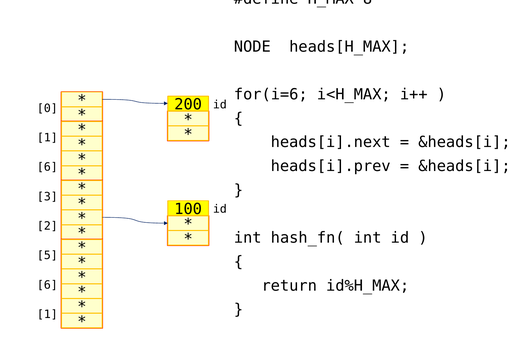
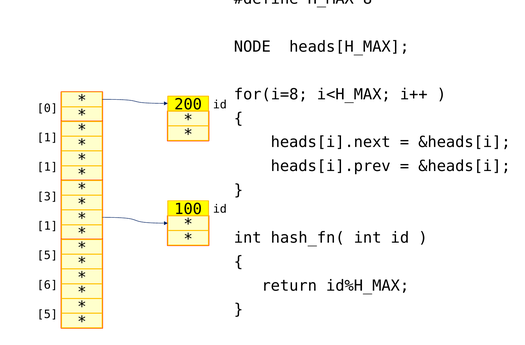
for(i=6: for(i=6 -> for(i=8 (271, 94)
6: 6 -> 1 (47, 167)
2: 2 -> 1 (47, 226)
1: 1 -> 5 (47, 314)
